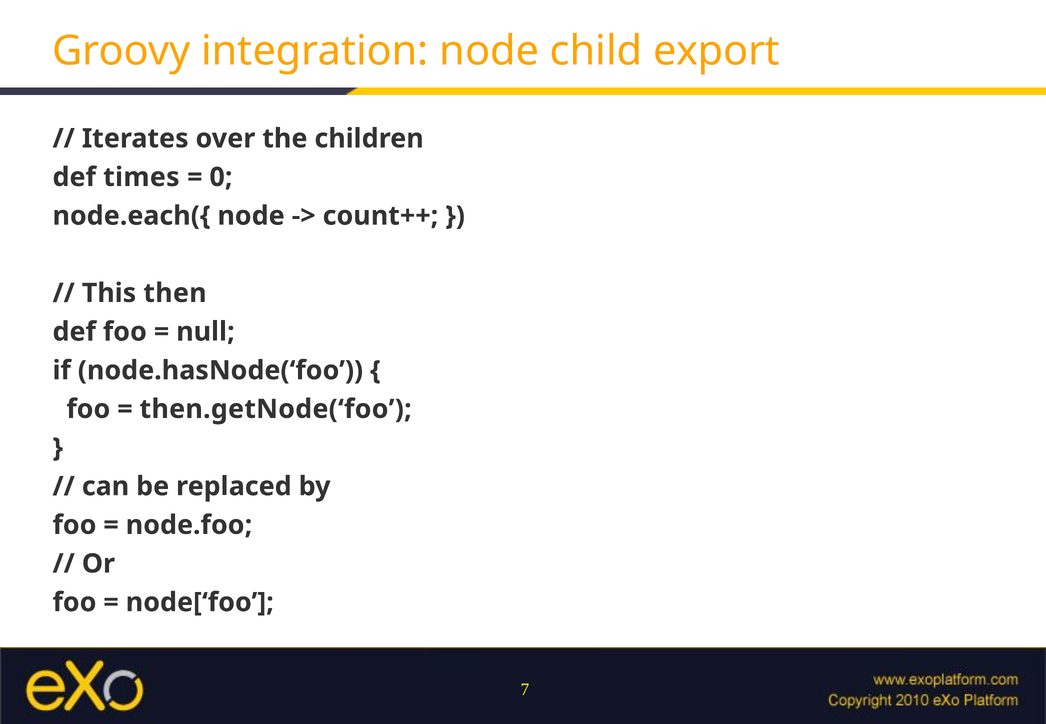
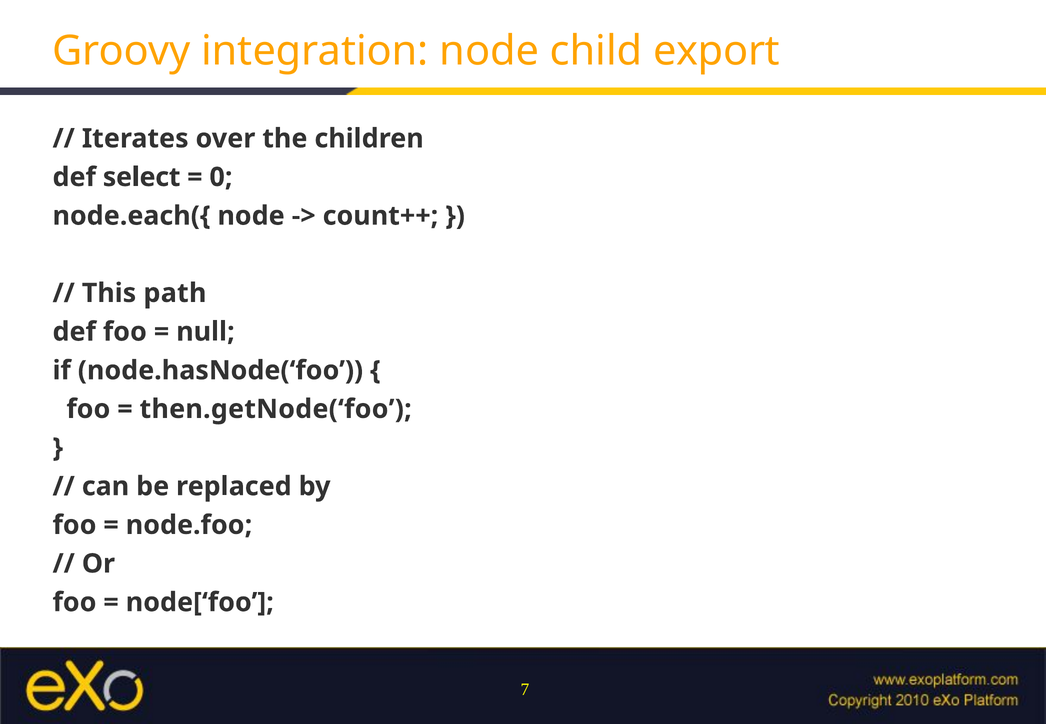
times: times -> select (142, 177)
then: then -> path (175, 293)
